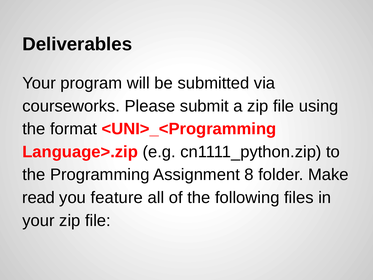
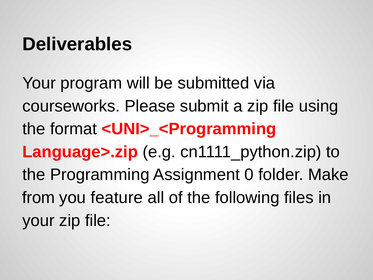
8: 8 -> 0 (249, 175)
read: read -> from (39, 197)
